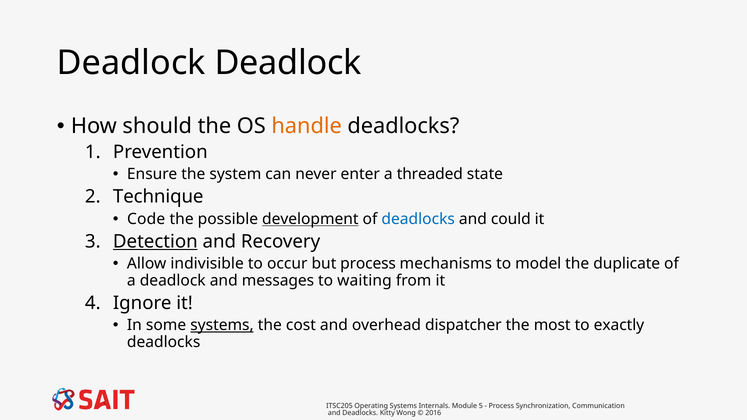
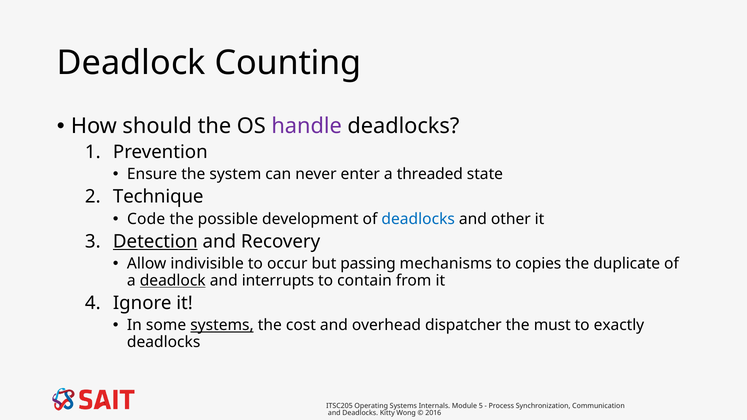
Deadlock Deadlock: Deadlock -> Counting (288, 63)
handle colour: orange -> purple (307, 126)
development underline: present -> none (310, 219)
could: could -> other (511, 219)
but process: process -> passing (368, 264)
model: model -> copies (538, 264)
deadlock underline: none -> present (173, 281)
messages: messages -> interrupts (278, 281)
waiting: waiting -> contain (365, 281)
most: most -> must (552, 325)
